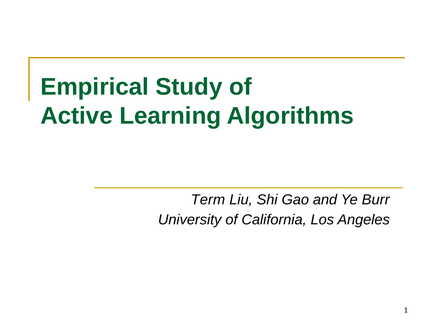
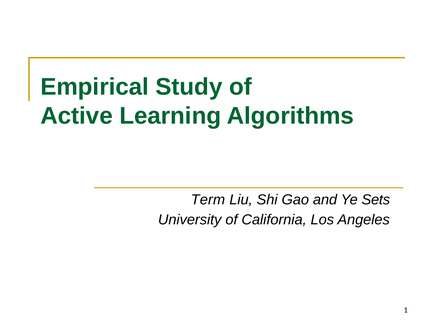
Burr: Burr -> Sets (376, 200)
